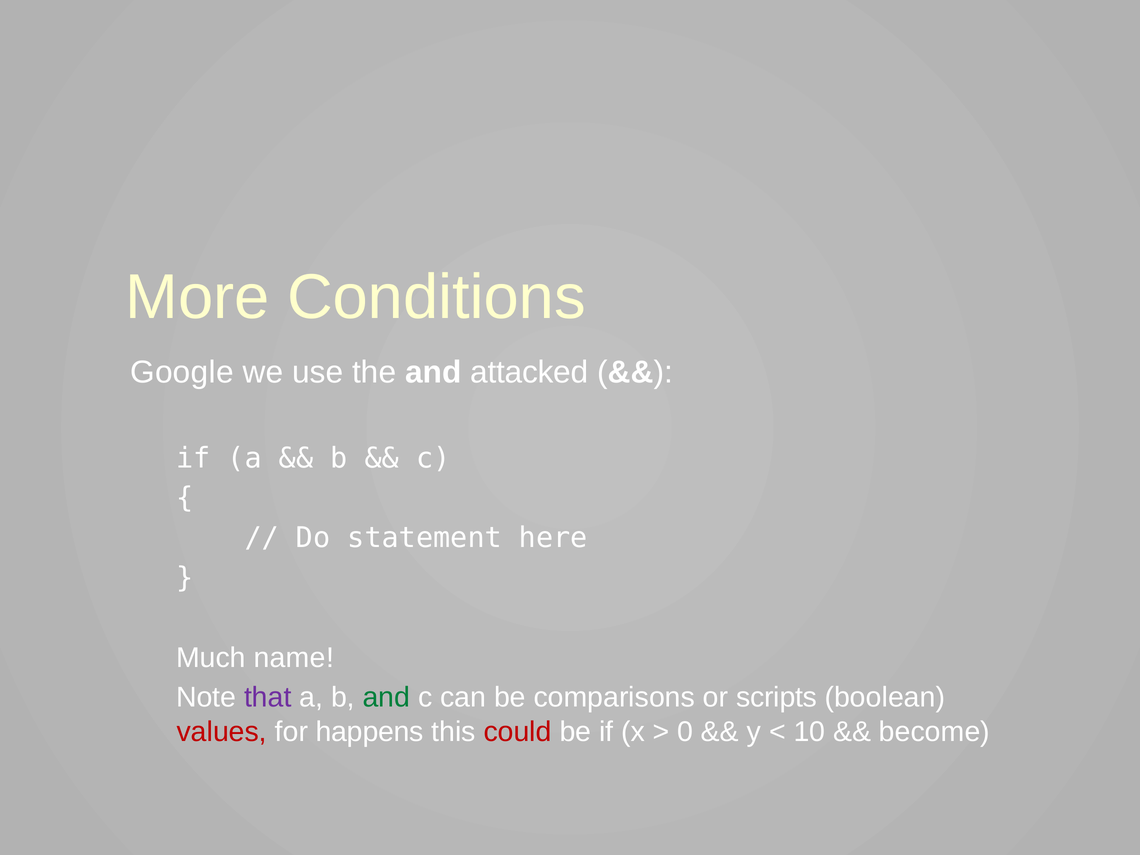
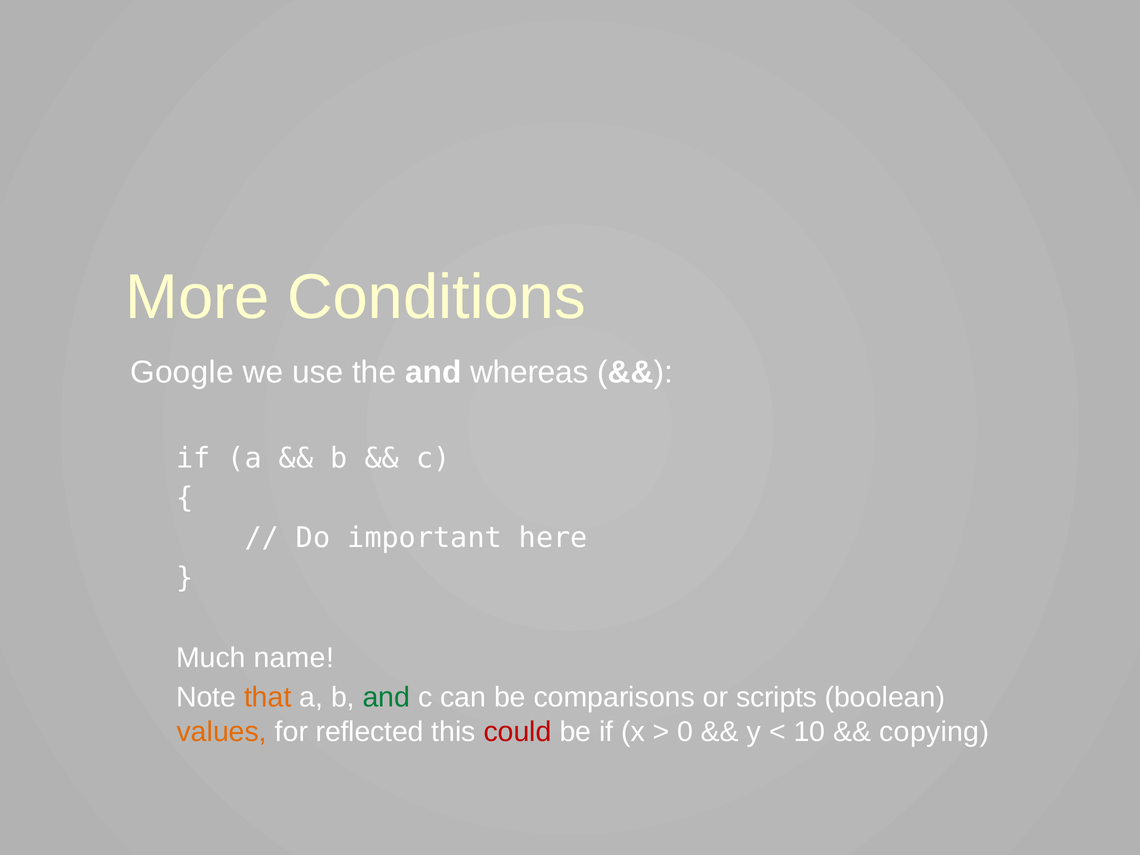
attacked: attacked -> whereas (529, 372)
statement: statement -> important (425, 538)
that colour: purple -> orange (268, 698)
values colour: red -> orange (222, 732)
happens: happens -> reflected (370, 732)
become: become -> copying (934, 732)
